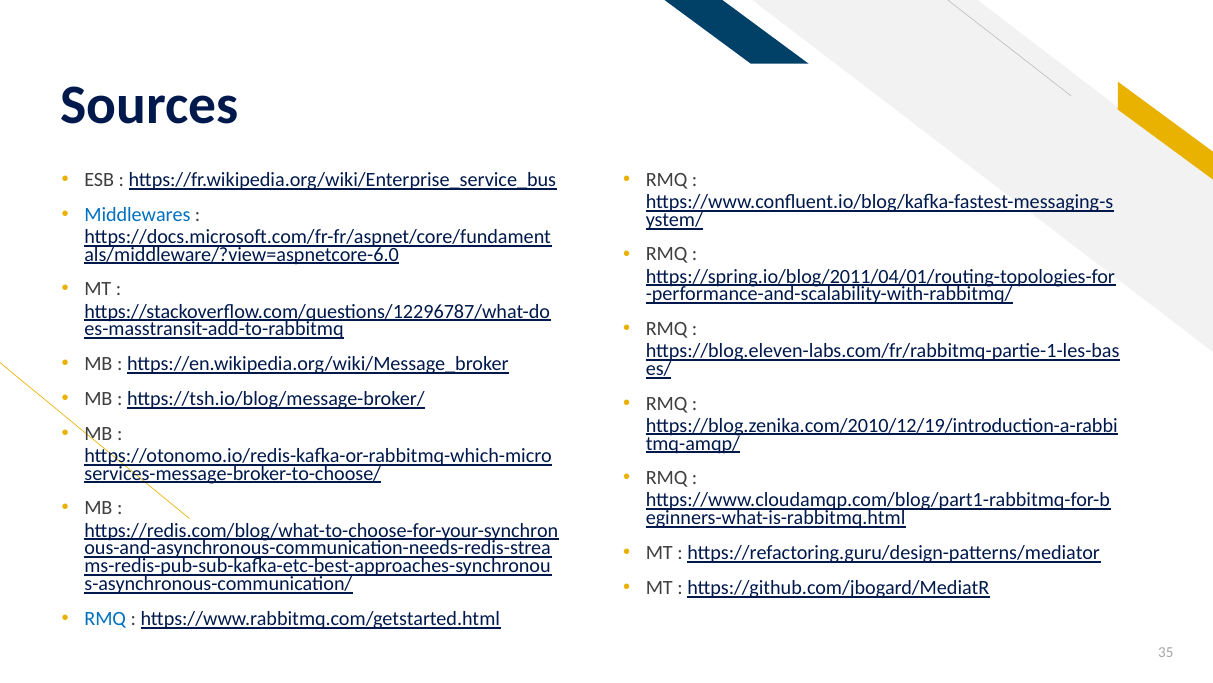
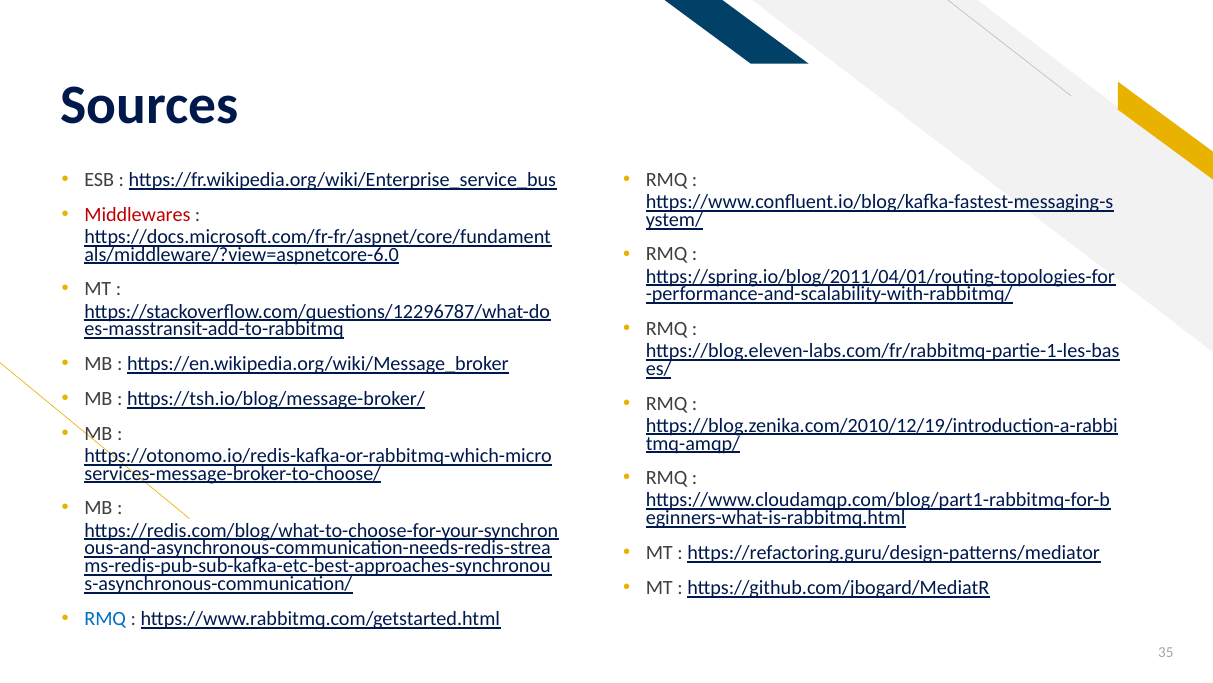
Middlewares colour: blue -> red (137, 214)
